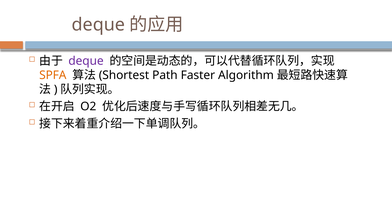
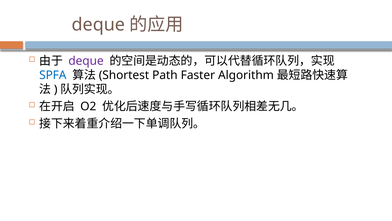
SPFA colour: orange -> blue (53, 75)
